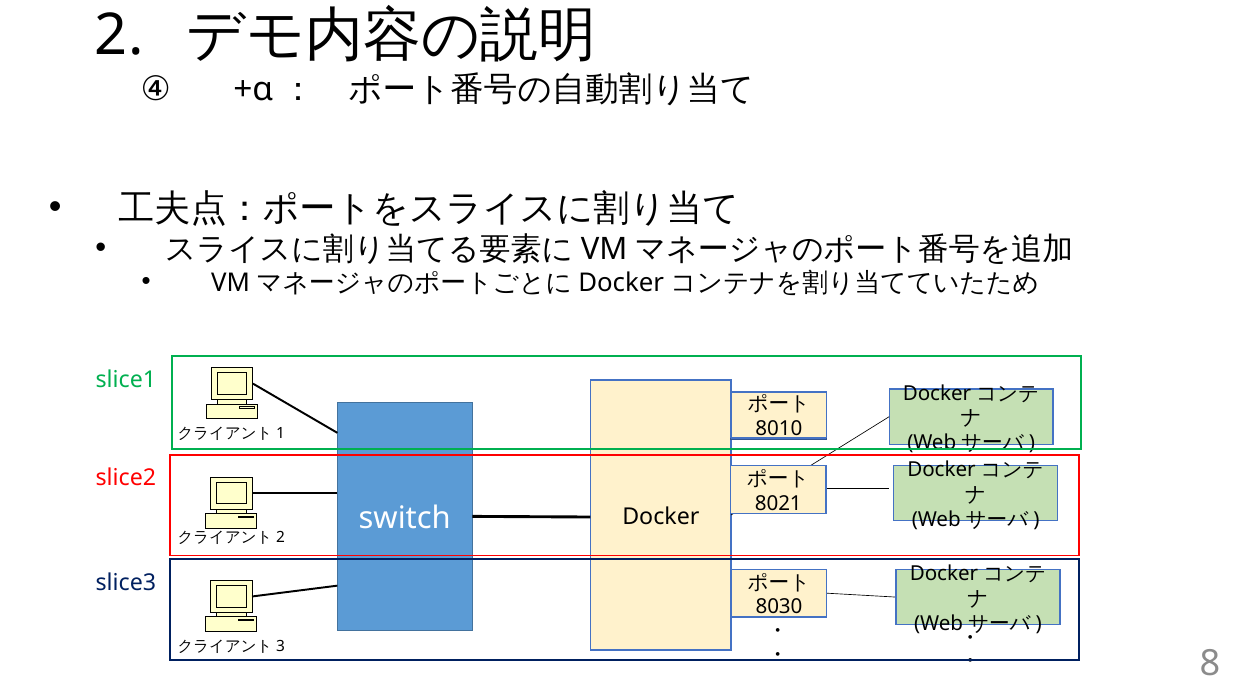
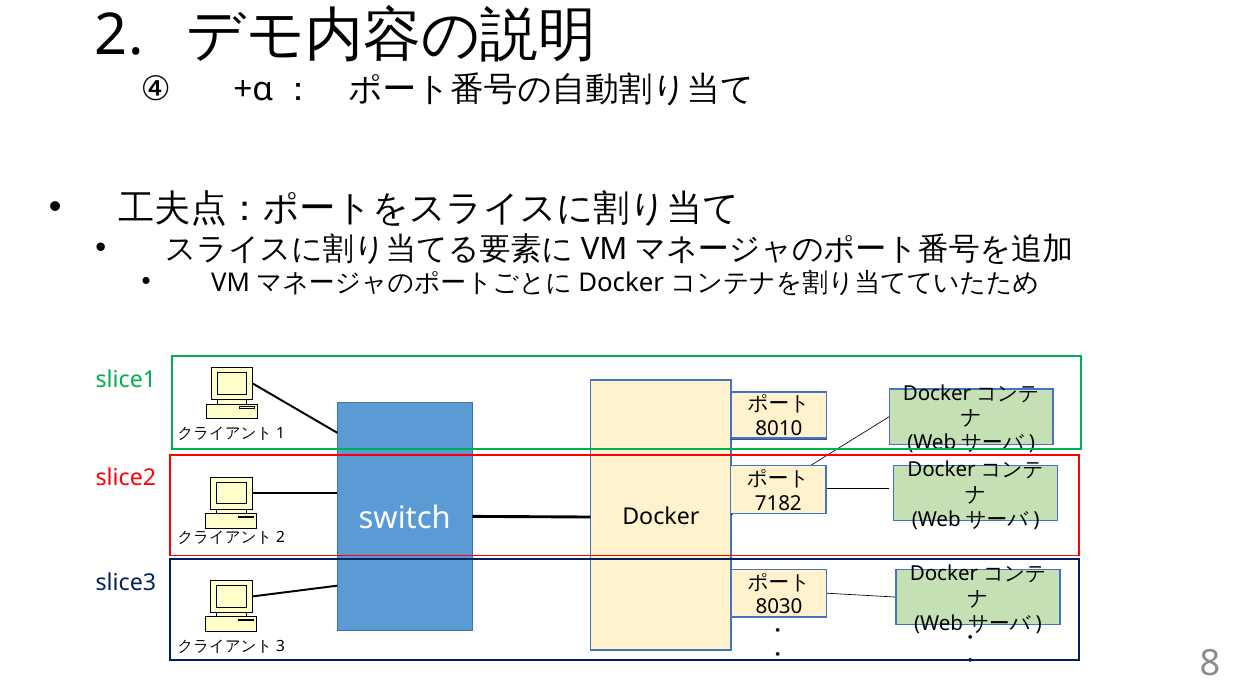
8021: 8021 -> 7182 (778, 503)
